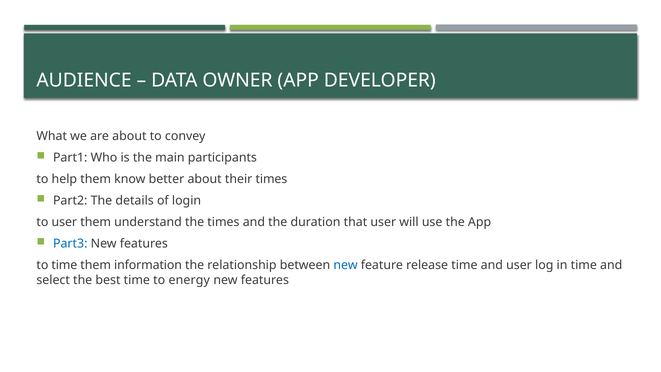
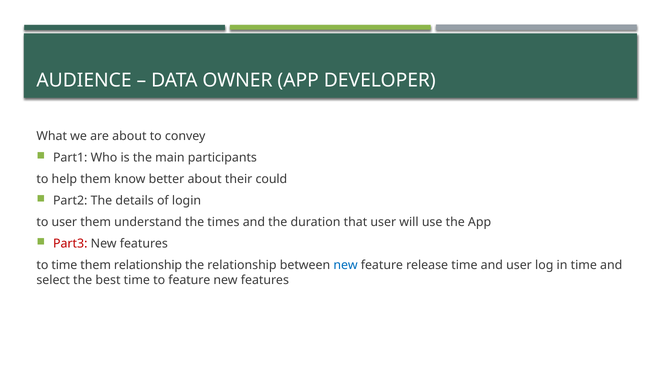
their times: times -> could (271, 179)
Part3 colour: blue -> red (70, 244)
them information: information -> relationship (148, 265)
to energy: energy -> feature (189, 280)
